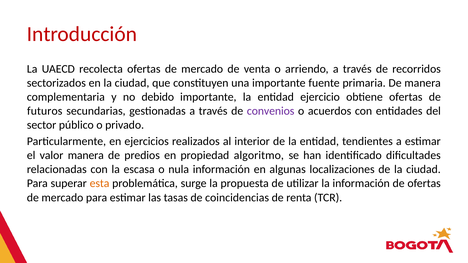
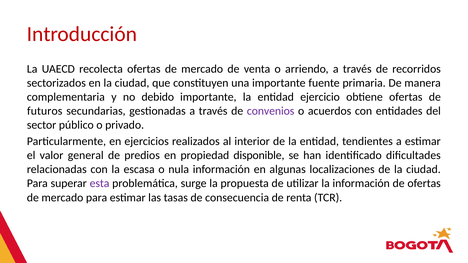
valor manera: manera -> general (86, 156)
algoritmo: algoritmo -> disponible (259, 156)
esta colour: orange -> purple (100, 184)
coincidencias: coincidencias -> consecuencia (237, 198)
